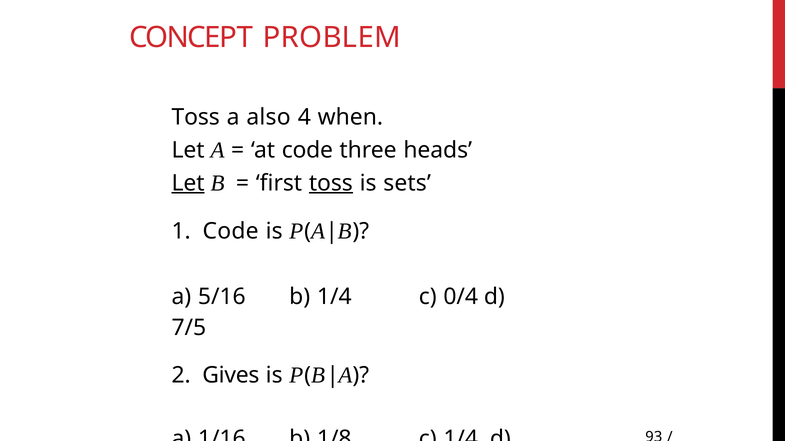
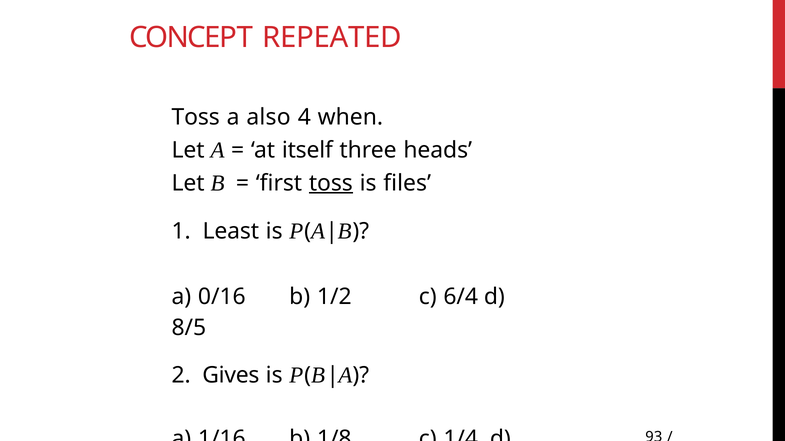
PROBLEM: PROBLEM -> REPEATED (332, 38)
at code: code -> itself (307, 150)
Let underline: present -> none (188, 183)
sets: sets -> files (407, 183)
1 Code: Code -> Least (231, 232)
5/16: 5/16 -> 0/16 (222, 297)
b 1/4: 1/4 -> 1/2 (334, 297)
0/4: 0/4 -> 6/4 (461, 297)
7/5: 7/5 -> 8/5 (189, 328)
